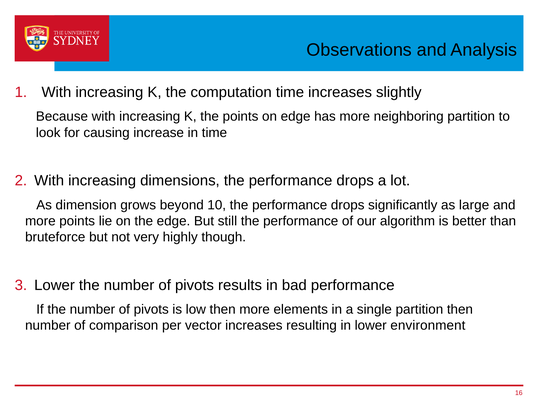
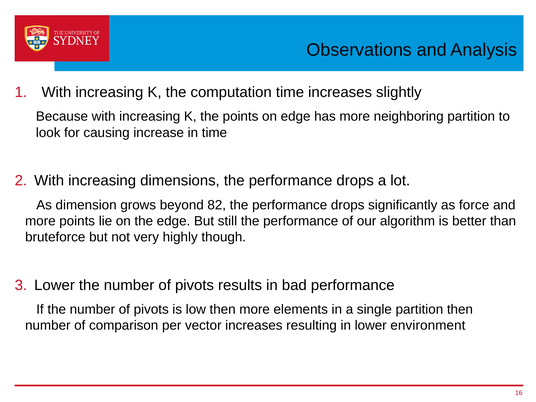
10: 10 -> 82 (217, 205)
large: large -> force (474, 205)
